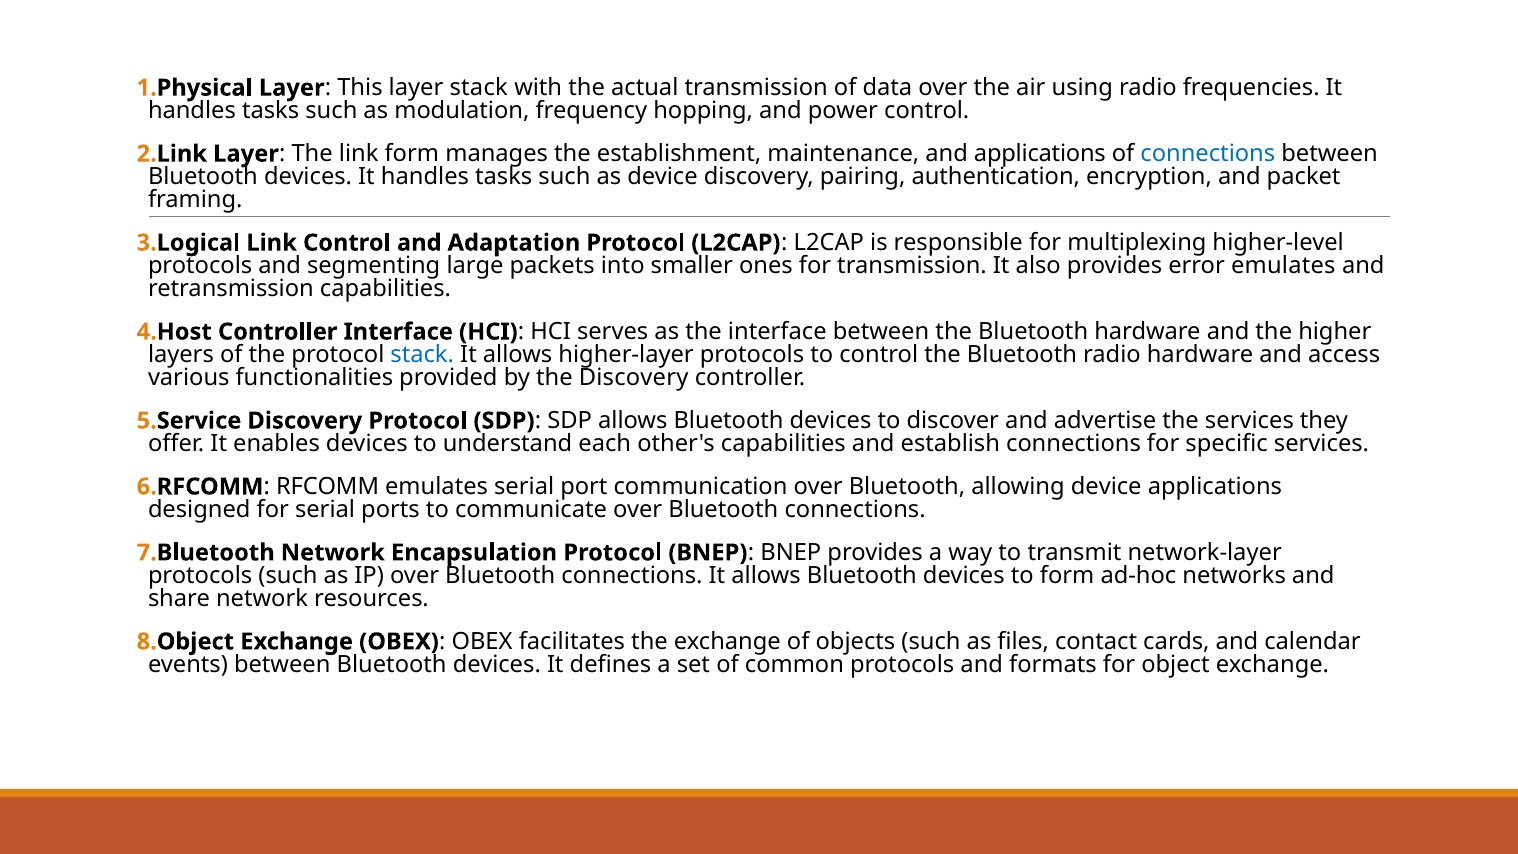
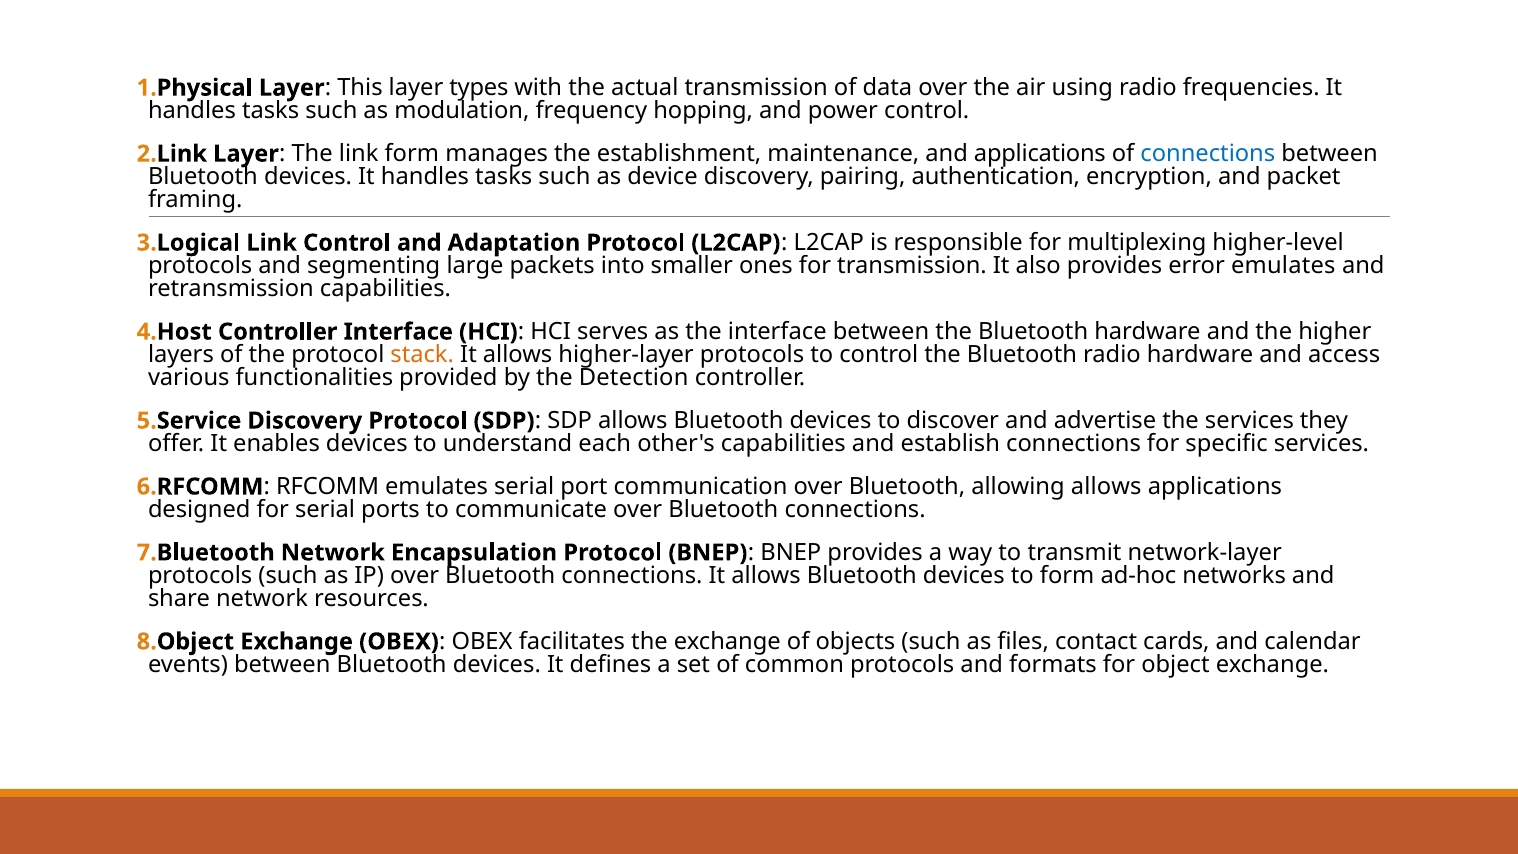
layer stack: stack -> types (479, 88)
stack colour: blue -> orange (422, 355)
the Discovery: Discovery -> Detection (634, 378)
allowing device: device -> allows (1106, 487)
